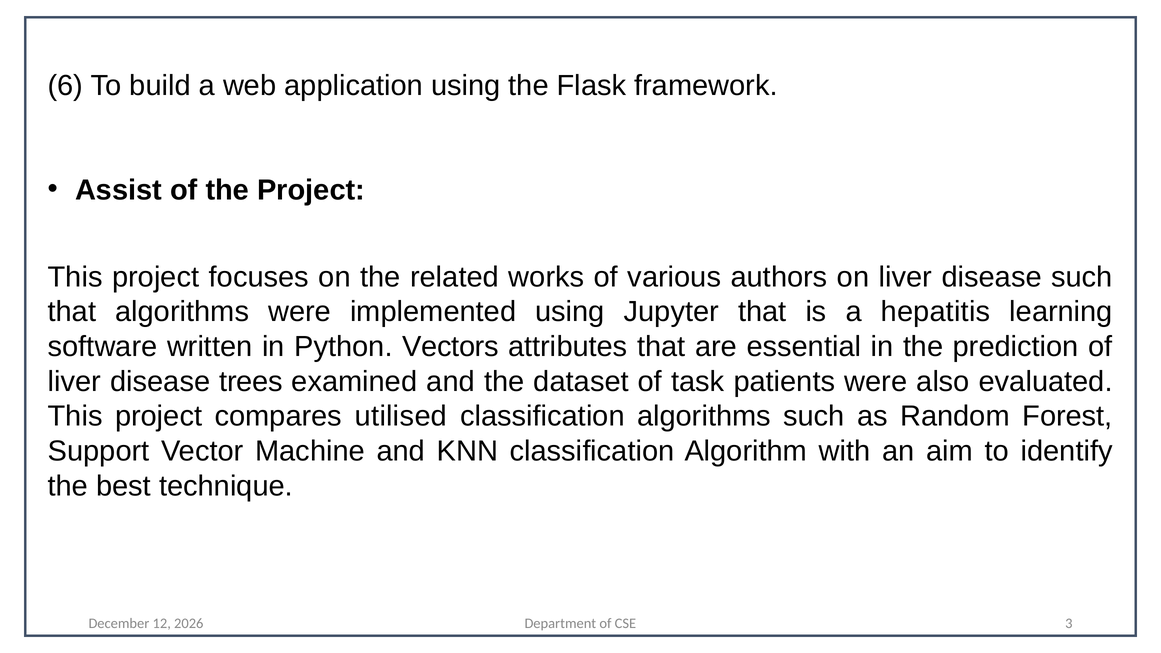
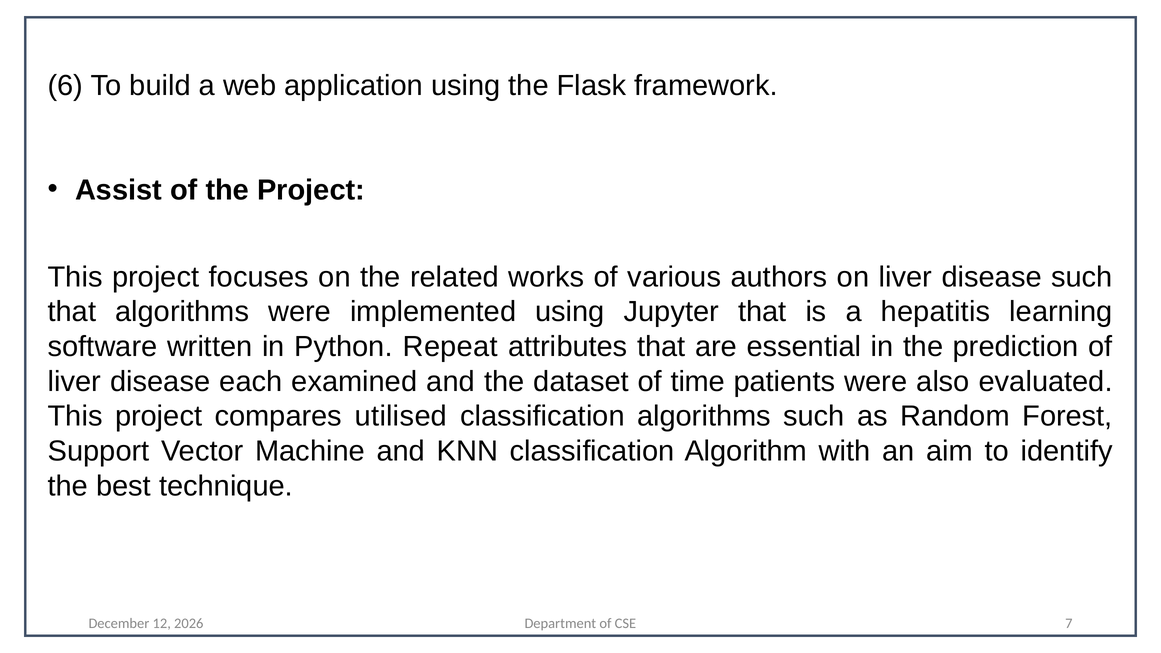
Vectors: Vectors -> Repeat (450, 347)
trees: trees -> each (251, 382)
task: task -> time (698, 382)
3: 3 -> 7 (1069, 624)
